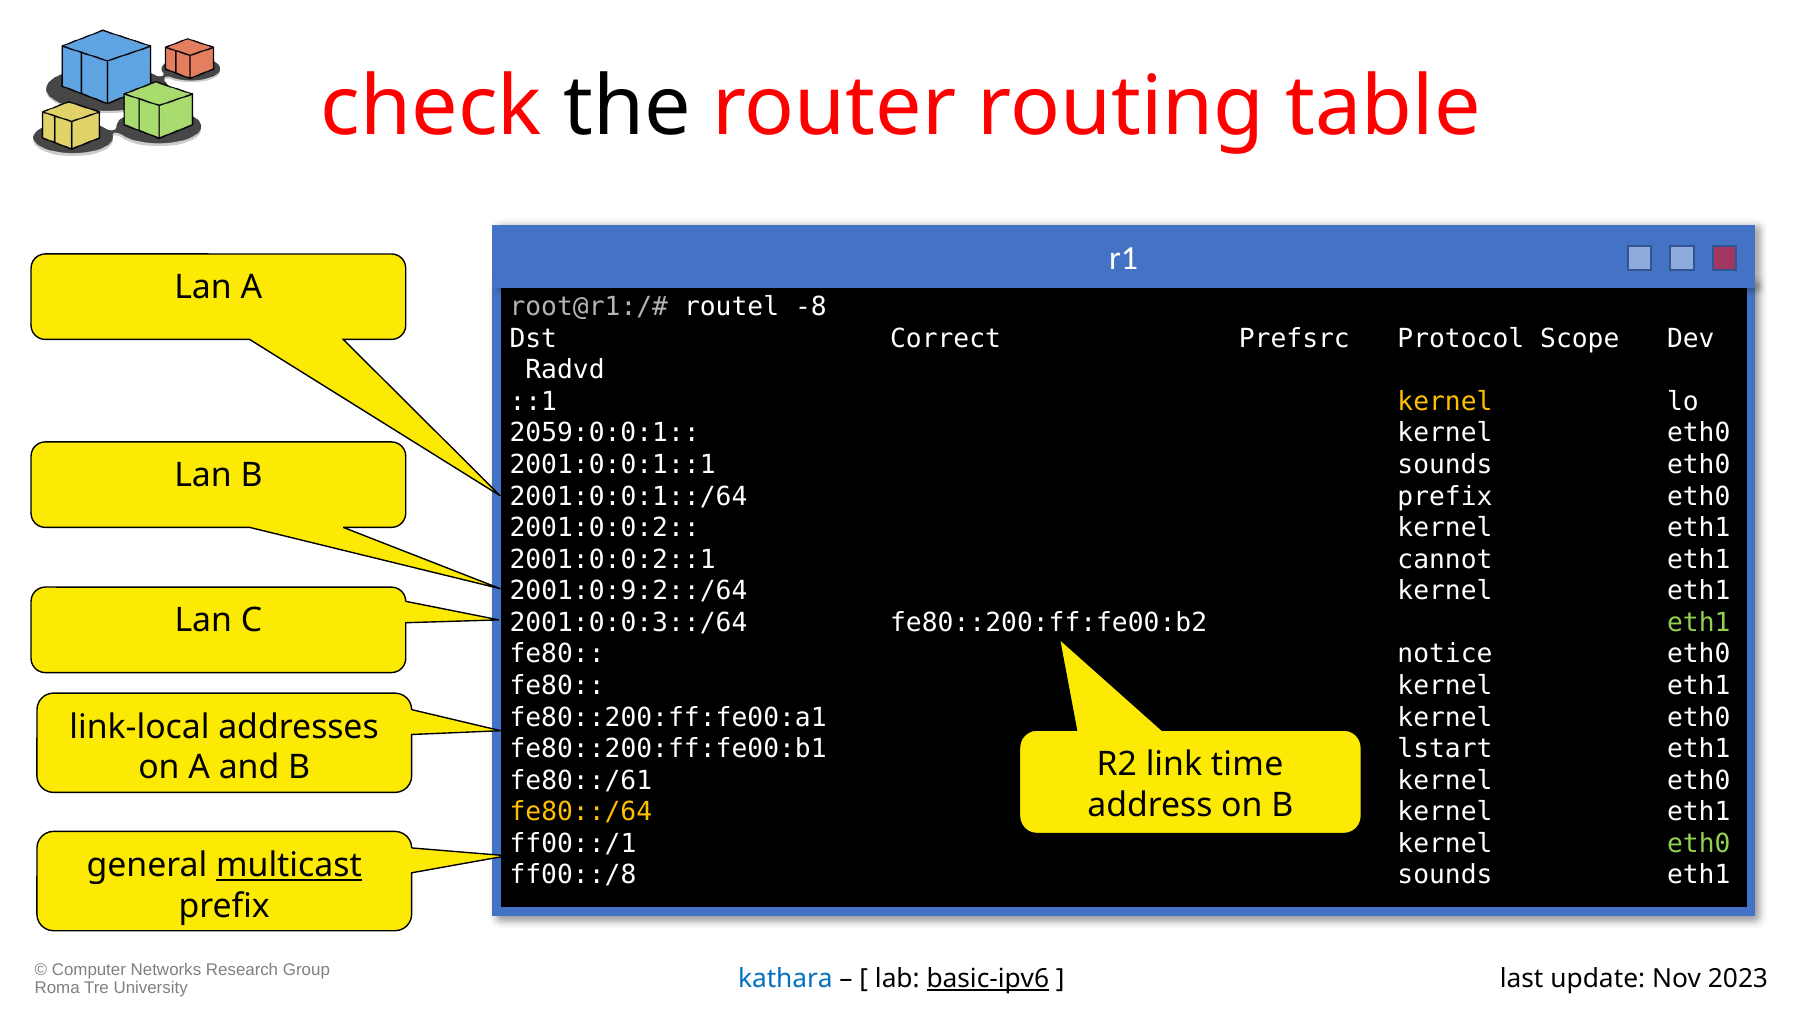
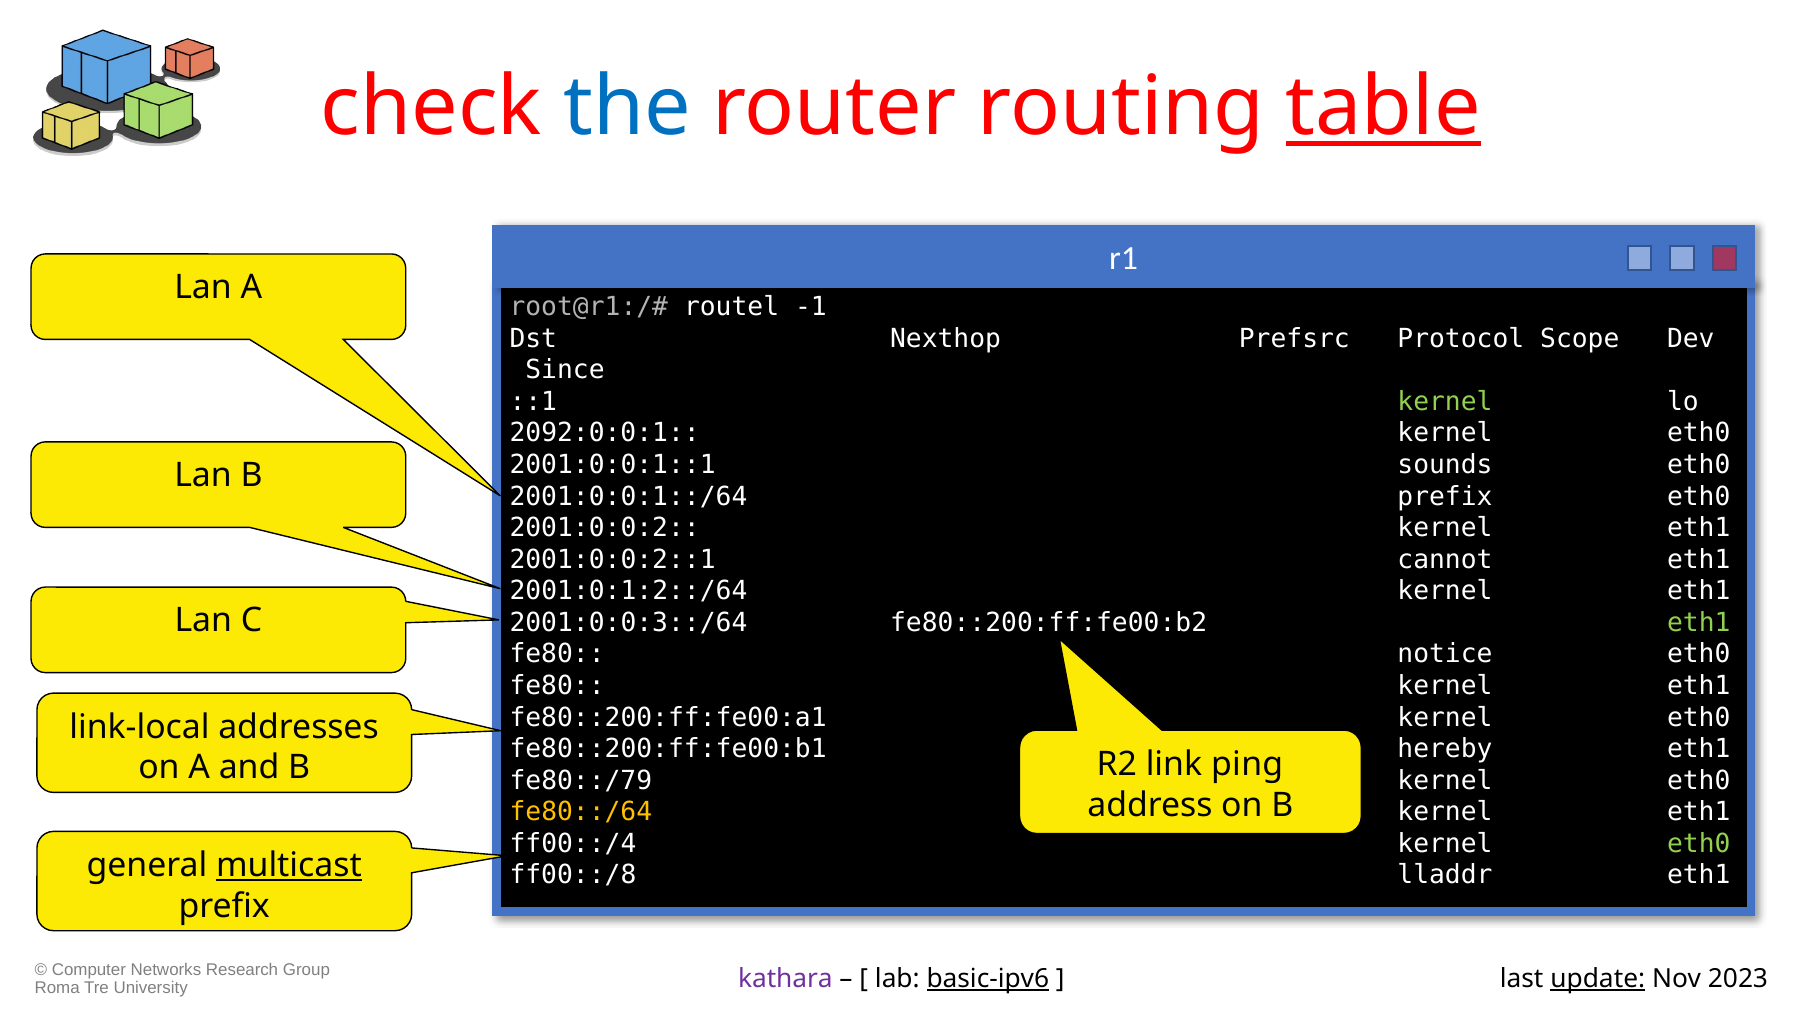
the colour: black -> blue (627, 108)
table underline: none -> present (1383, 108)
-8: -8 -> -1 (811, 307)
Correct: Correct -> Nexthop (946, 339)
Radvd: Radvd -> Since (565, 370)
kernel colour: yellow -> light green (1445, 402)
2059:0:0:1: 2059:0:0:1 -> 2092:0:0:1 (605, 433)
2001:0:9:2::/64: 2001:0:9:2::/64 -> 2001:0:1:2::/64 (628, 591)
lstart: lstart -> hereby (1445, 749)
time: time -> ping (1247, 765)
fe80::/61: fe80::/61 -> fe80::/79 (581, 781)
ff00::/1: ff00::/1 -> ff00::/4 (573, 844)
ff00::/8 sounds: sounds -> lladdr (1445, 875)
kathara colour: blue -> purple (785, 979)
update underline: none -> present (1598, 979)
